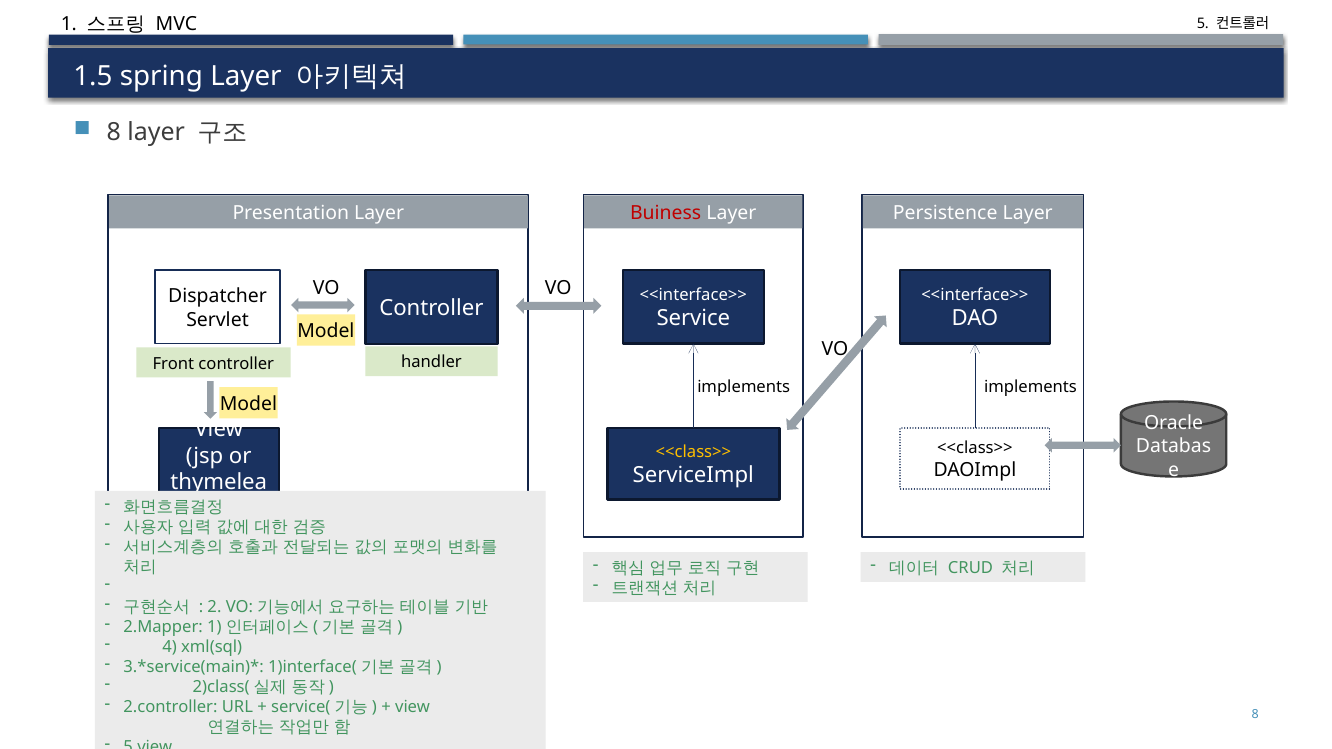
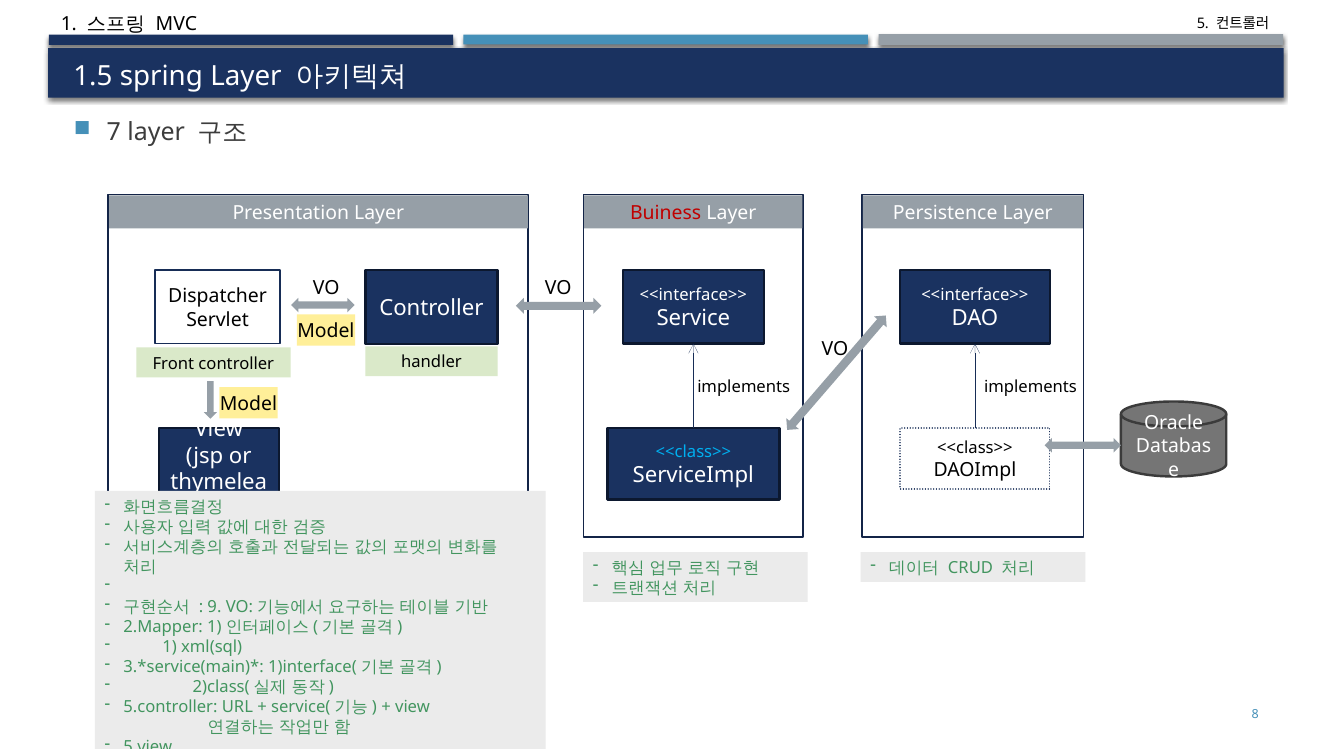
8: 8 -> 7 (114, 133)
<<class>> colour: yellow -> light blue (693, 452)
2: 2 -> 9 (214, 607)
4: 4 -> 1 (170, 647)
2.controller: 2.controller -> 5.controller (170, 707)
